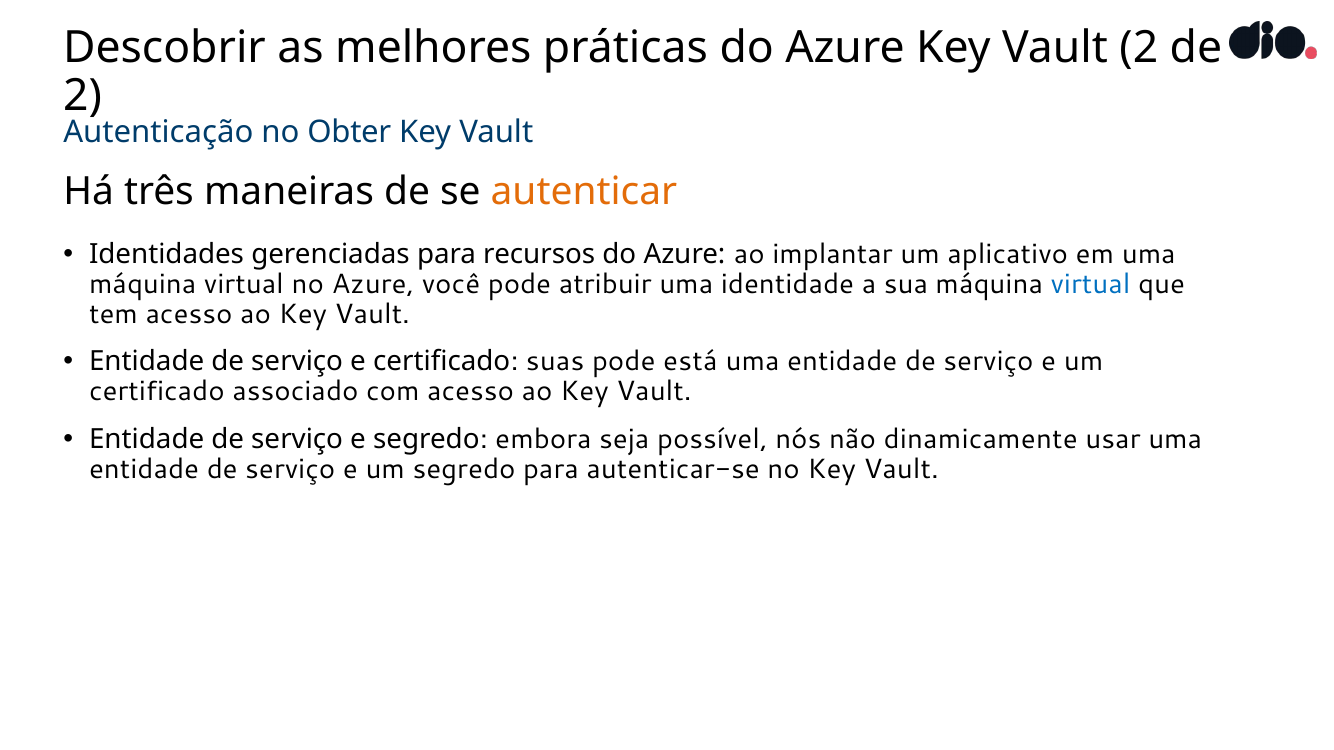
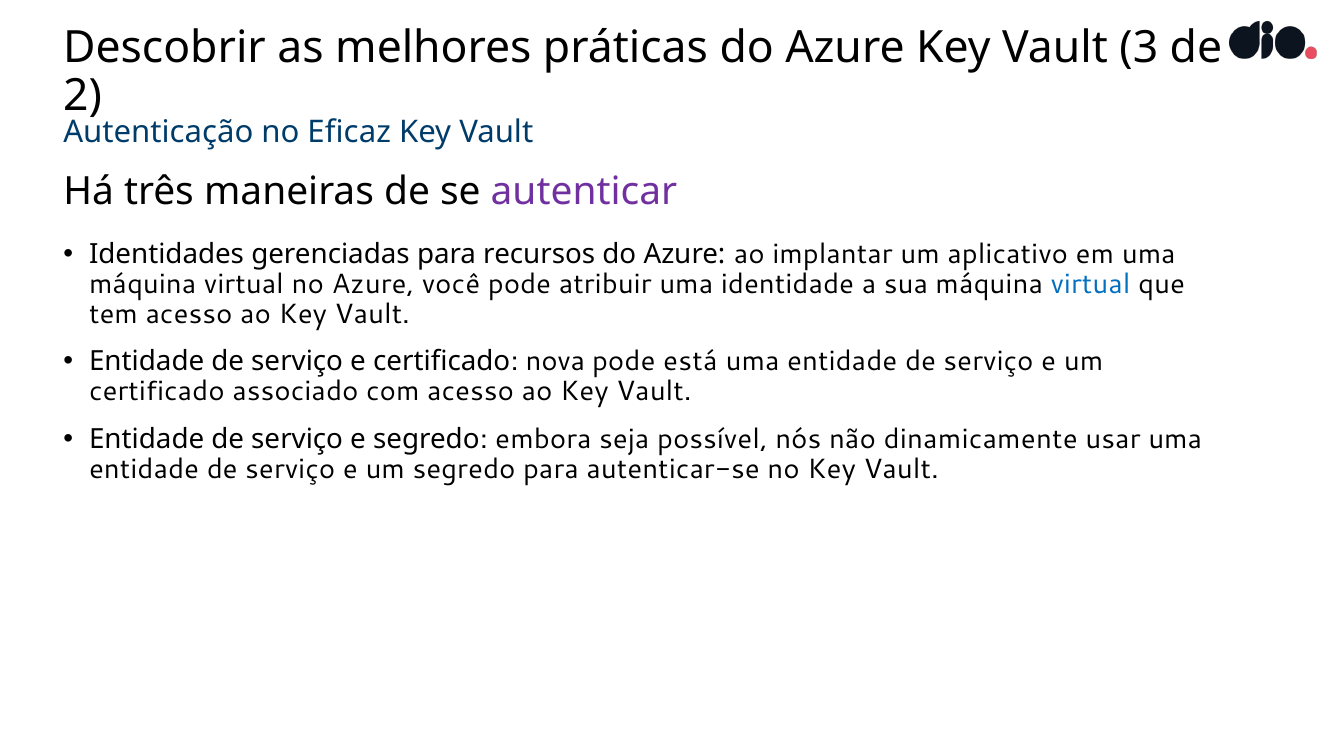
Vault 2: 2 -> 3 (1139, 48)
Obter: Obter -> Eficaz (349, 133)
autenticar colour: orange -> purple (584, 192)
suas: suas -> nova (555, 362)
